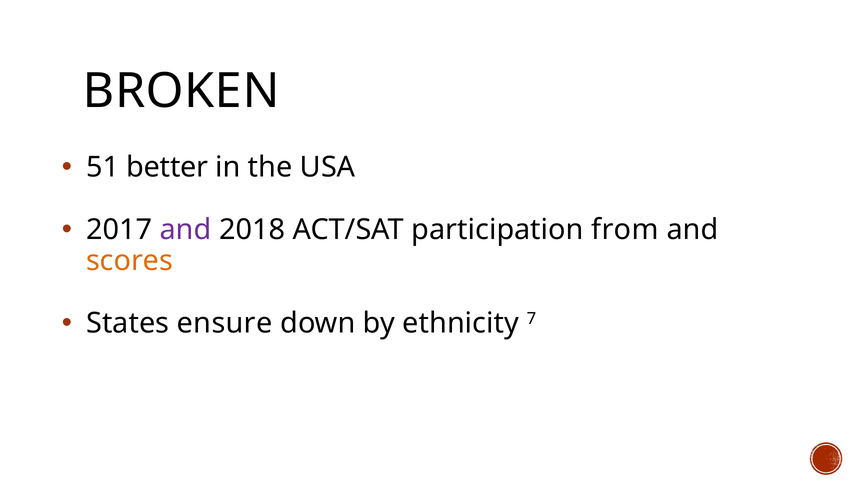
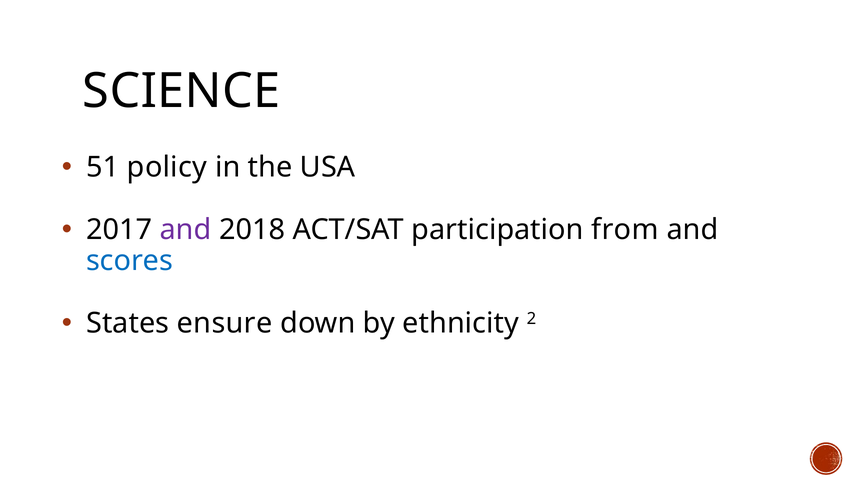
BROKEN: BROKEN -> SCIENCE (181, 91)
better: better -> policy (167, 167)
scores colour: orange -> blue (130, 261)
7: 7 -> 2 (531, 319)
